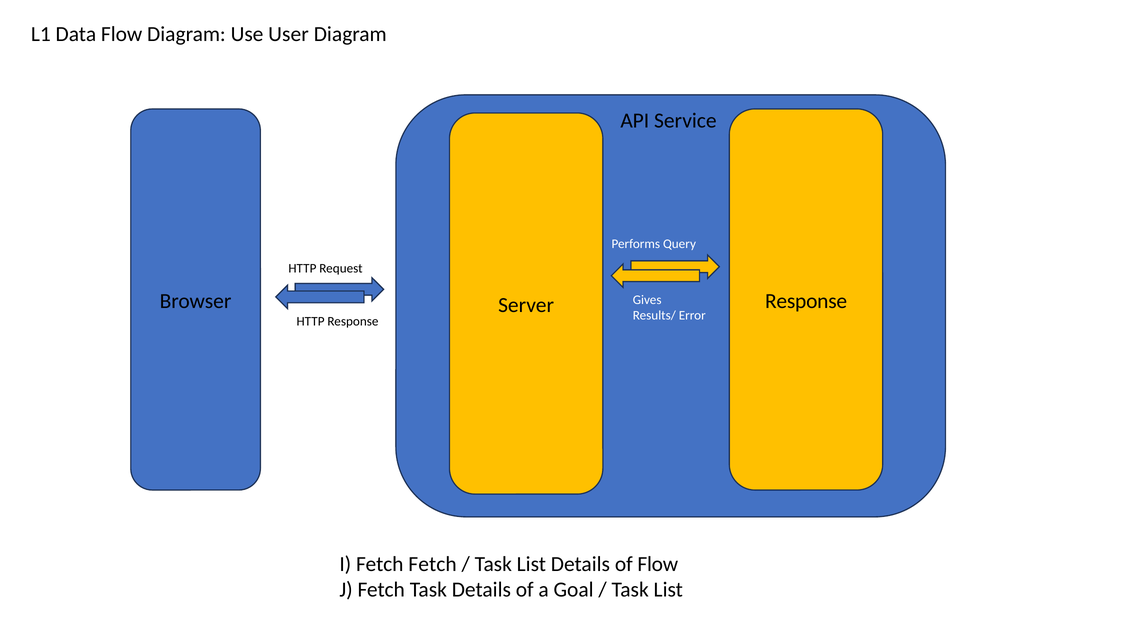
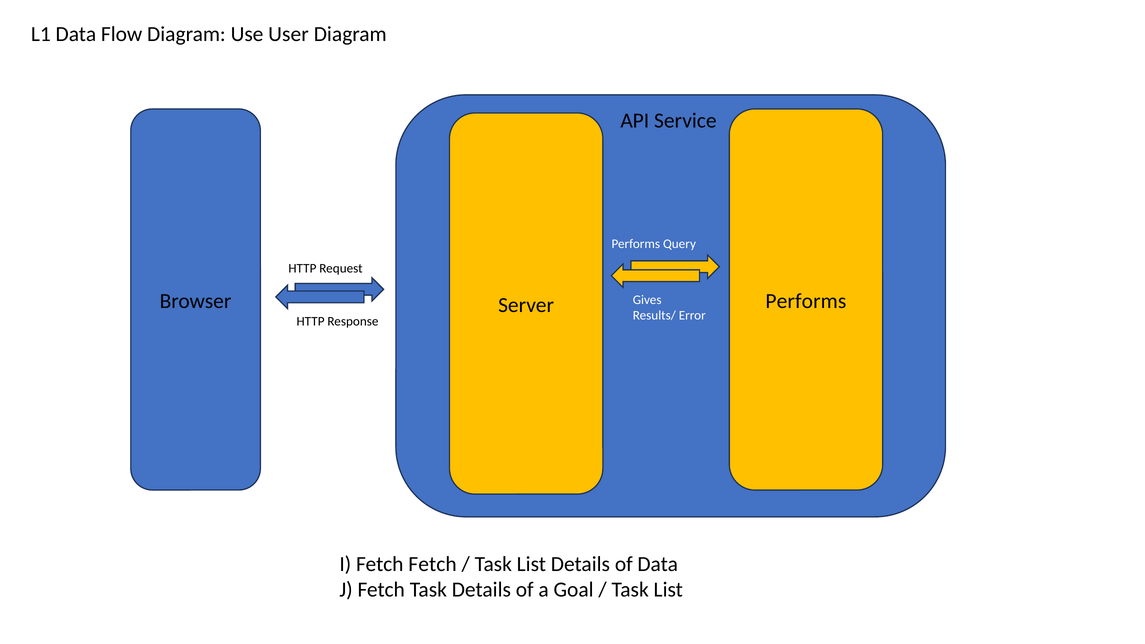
Server Response: Response -> Performs (806, 301)
of Flow: Flow -> Data (658, 564)
